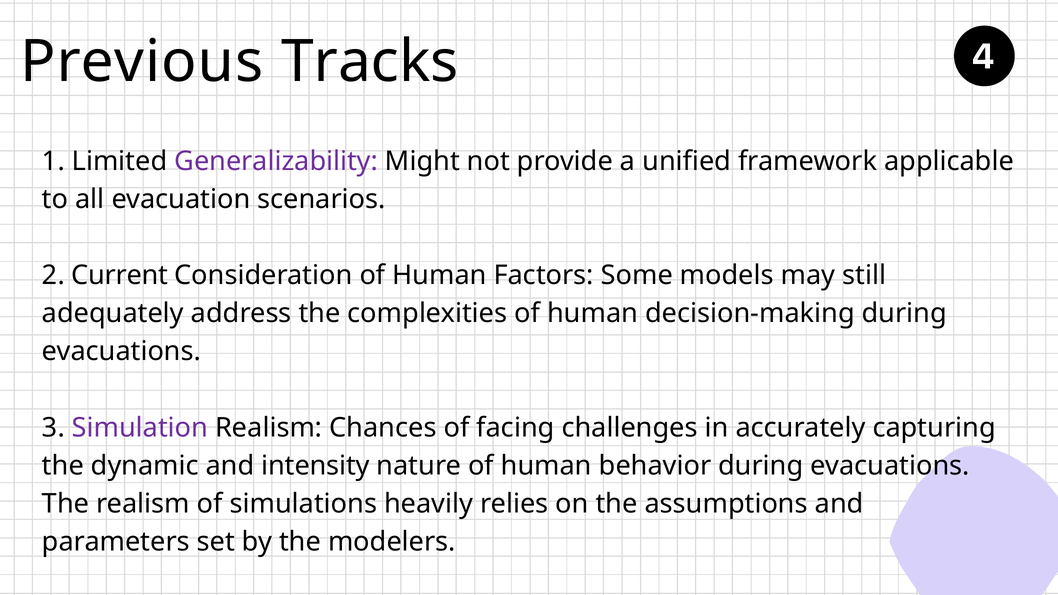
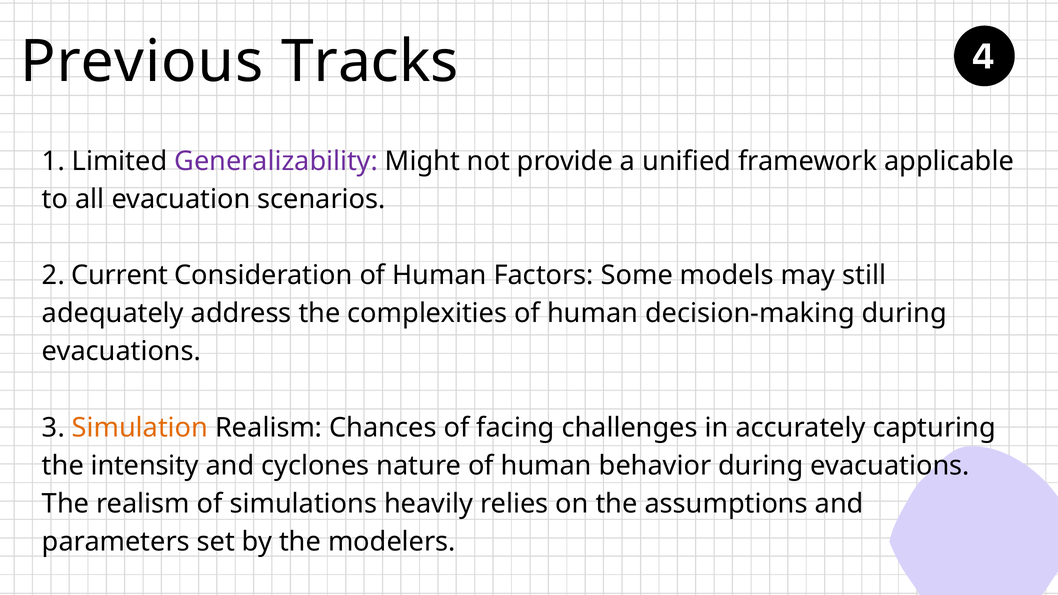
Simulation colour: purple -> orange (140, 428)
dynamic: dynamic -> intensity (145, 466)
intensity: intensity -> cyclones (315, 466)
